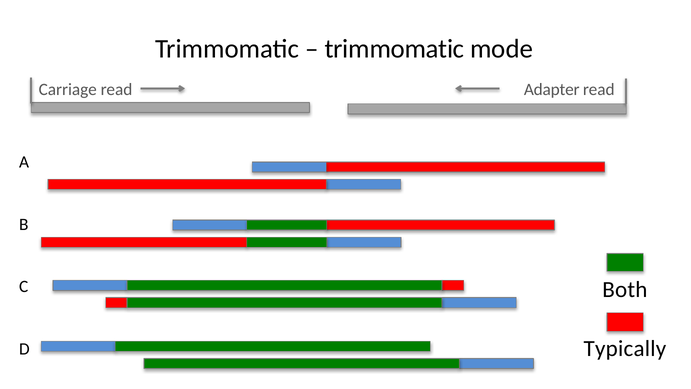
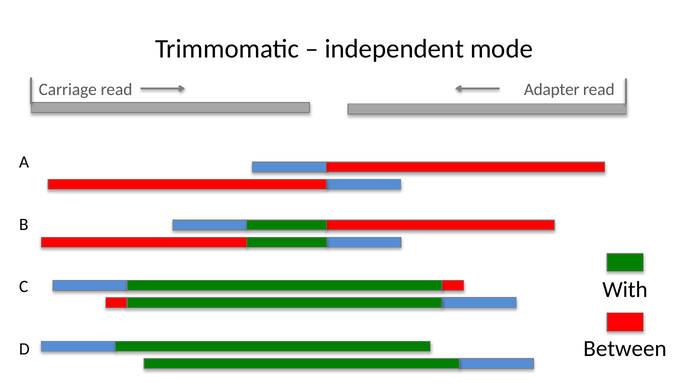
trimmomatic: trimmomatic -> independent (394, 49)
Both: Both -> With (625, 290)
Typically: Typically -> Between (625, 348)
